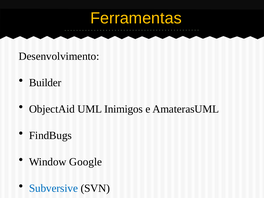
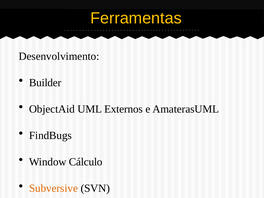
Inimigos: Inimigos -> Externos (124, 109)
Google: Google -> Cálculo (86, 162)
Subversive colour: blue -> orange (53, 188)
